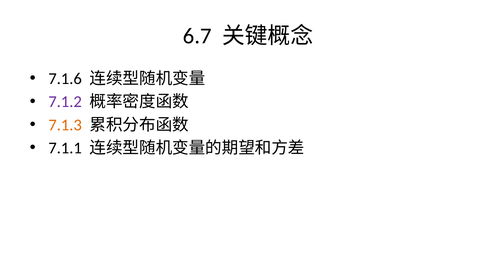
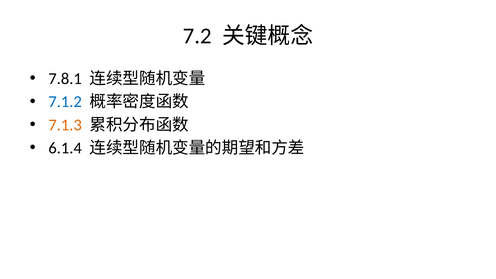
6.7: 6.7 -> 7.2 (197, 36)
7.1.6: 7.1.6 -> 7.8.1 (65, 79)
7.1.2 colour: purple -> blue (65, 102)
7.1.1: 7.1.1 -> 6.1.4 (65, 148)
